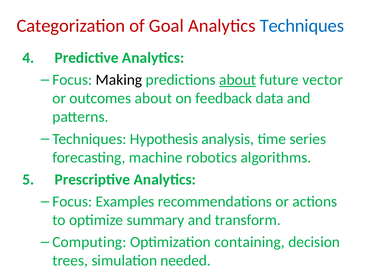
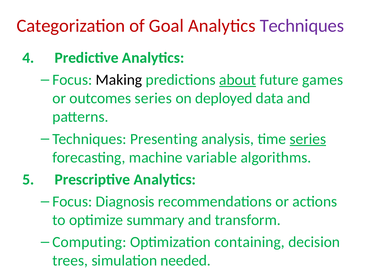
Techniques colour: blue -> purple (302, 26)
vector: vector -> games (323, 80)
outcomes about: about -> series (153, 98)
feedback: feedback -> deployed (224, 98)
Hypothesis: Hypothesis -> Presenting (164, 139)
series underline: none -> present (308, 139)
robotics: robotics -> variable (212, 158)
Examples: Examples -> Diagnosis (125, 202)
